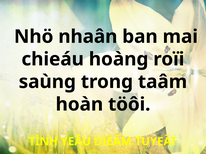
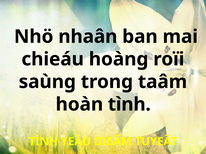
hoàn töôi: töôi -> tình (129, 105)
